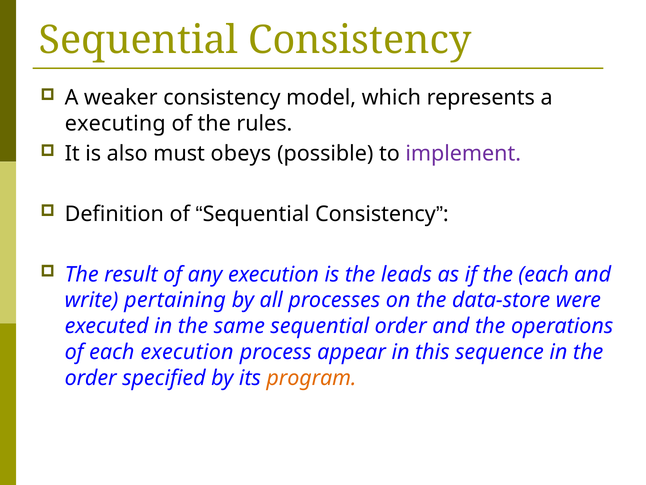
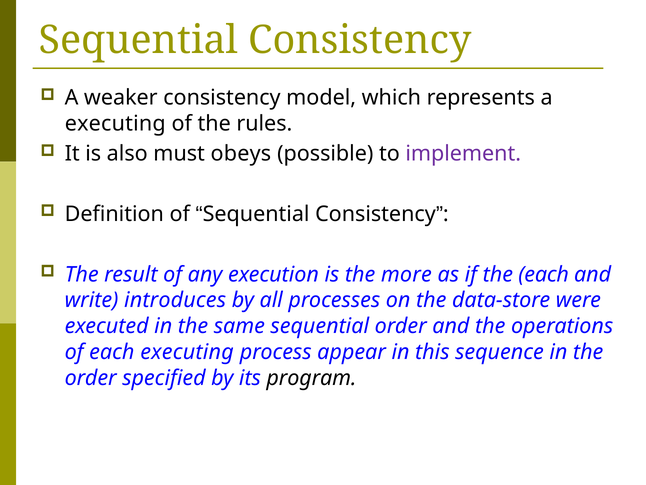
leads: leads -> more (406, 274)
pertaining: pertaining -> introduces (175, 300)
each execution: execution -> executing (187, 352)
program colour: orange -> black (311, 378)
